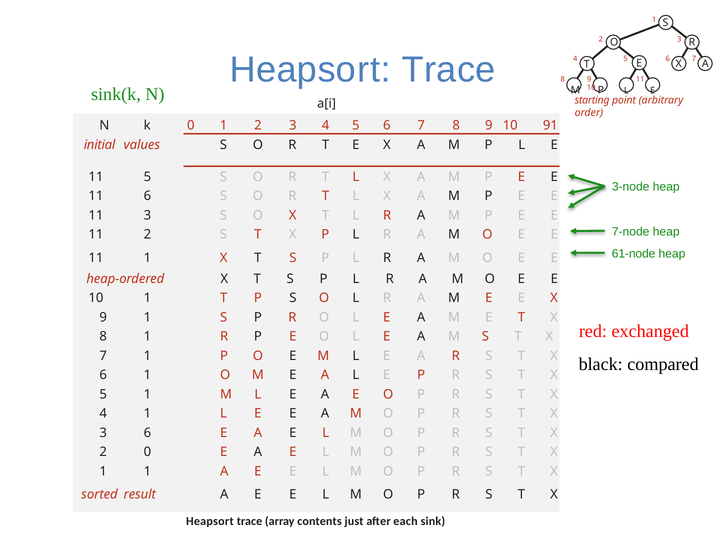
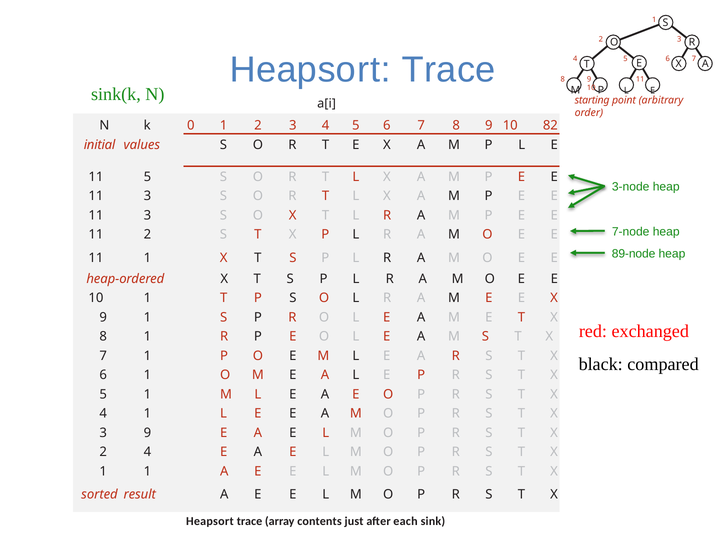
91: 91 -> 82 (550, 126)
6: 6 -> 3 (147, 196)
61-node: 61-node -> 89-node (634, 254)
3 6: 6 -> 9 (147, 433)
0: 0 -> 4 (147, 452)
